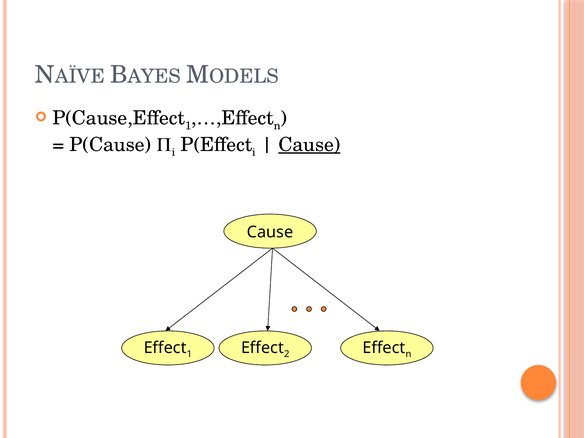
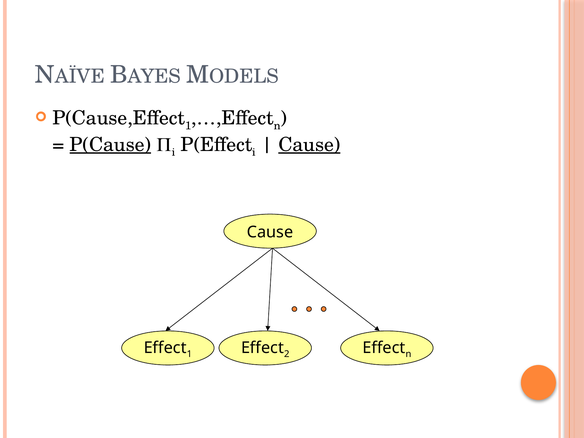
P(Cause underline: none -> present (110, 145)
